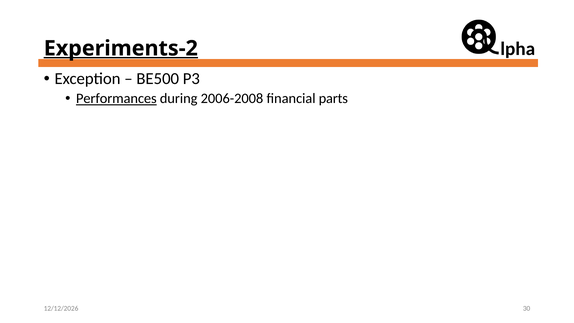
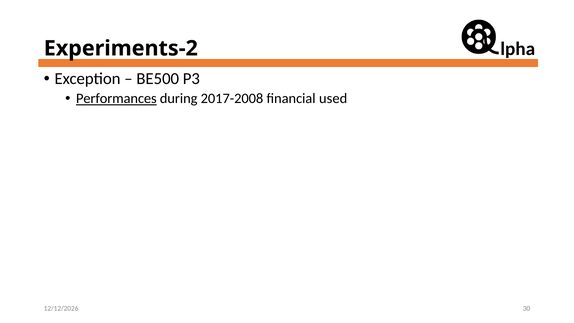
Experiments-2 underline: present -> none (121, 48)
2006-2008: 2006-2008 -> 2017-2008 (232, 99)
parts: parts -> used (333, 99)
